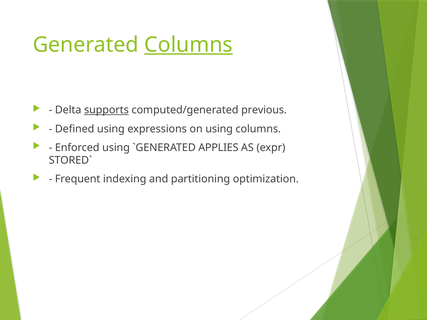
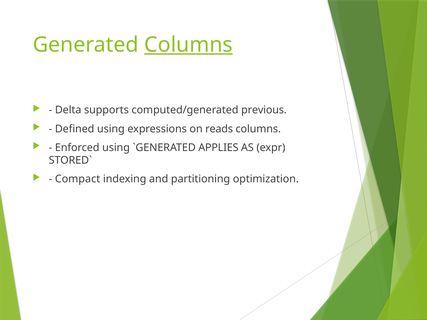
supports underline: present -> none (106, 110)
on using: using -> reads (219, 129)
Frequent: Frequent -> Compact (78, 179)
